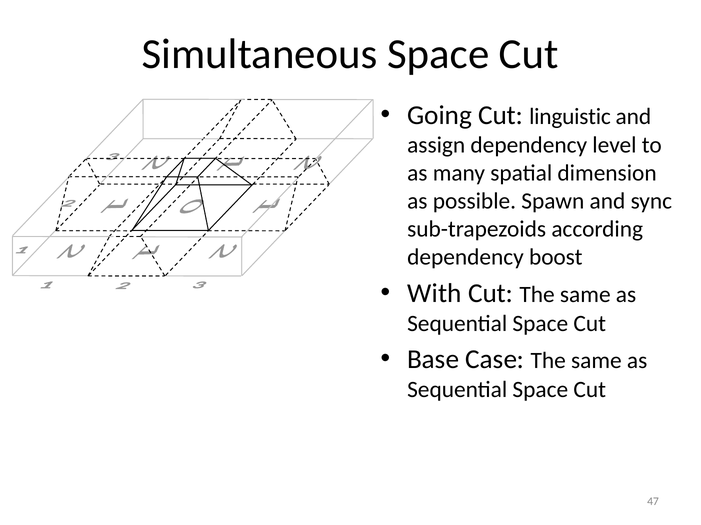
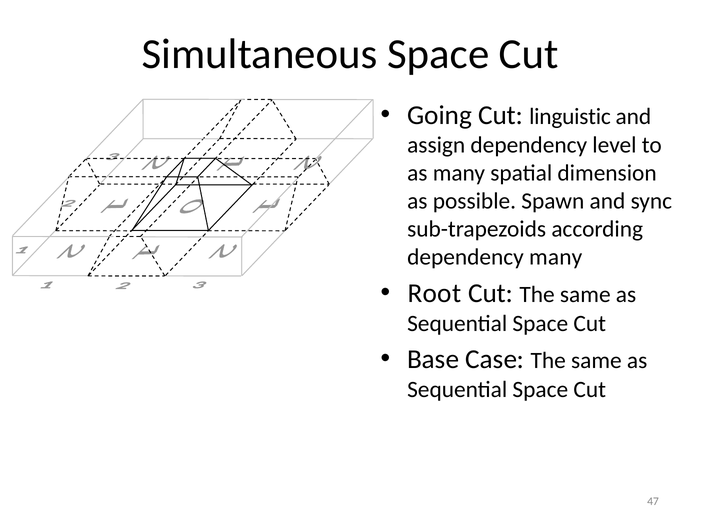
dependency boost: boost -> many (556, 258)
With: With -> Root (434, 294)
